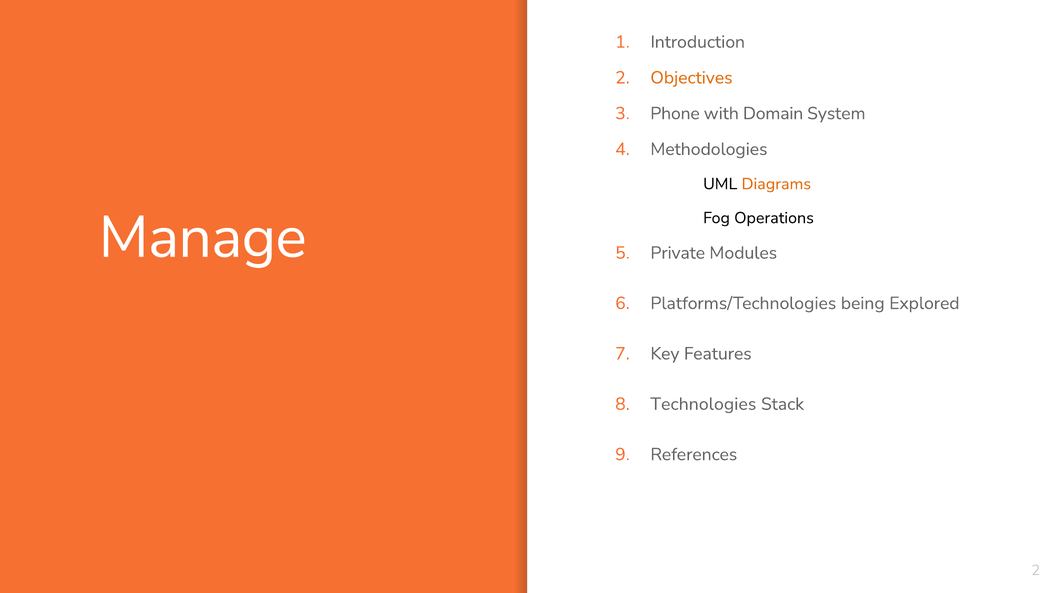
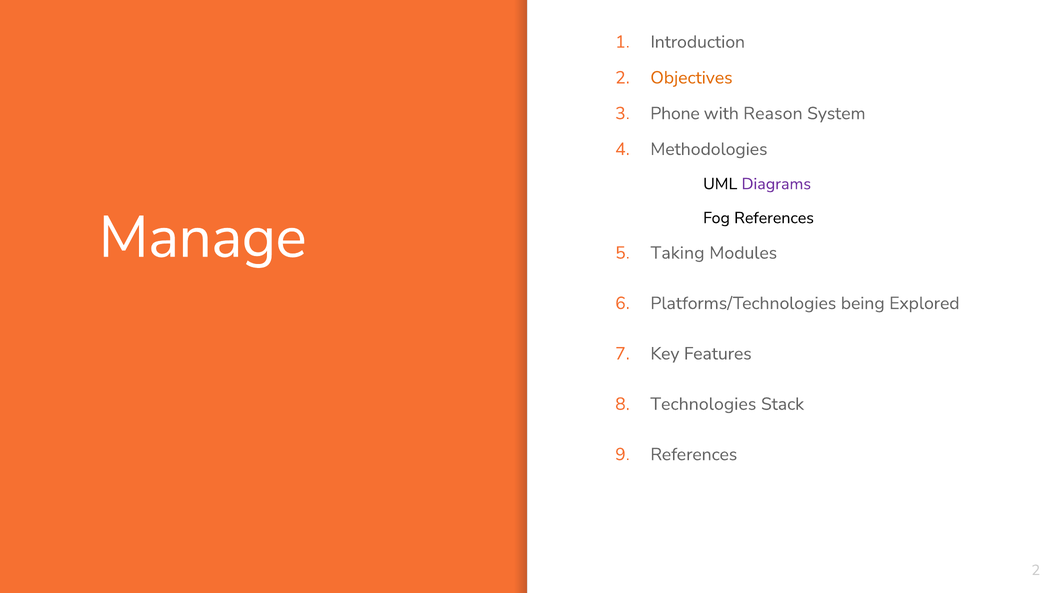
Domain: Domain -> Reason (773, 113)
Diagrams colour: orange -> purple (776, 184)
Fog Operations: Operations -> References (774, 218)
Private: Private -> Taking (678, 253)
